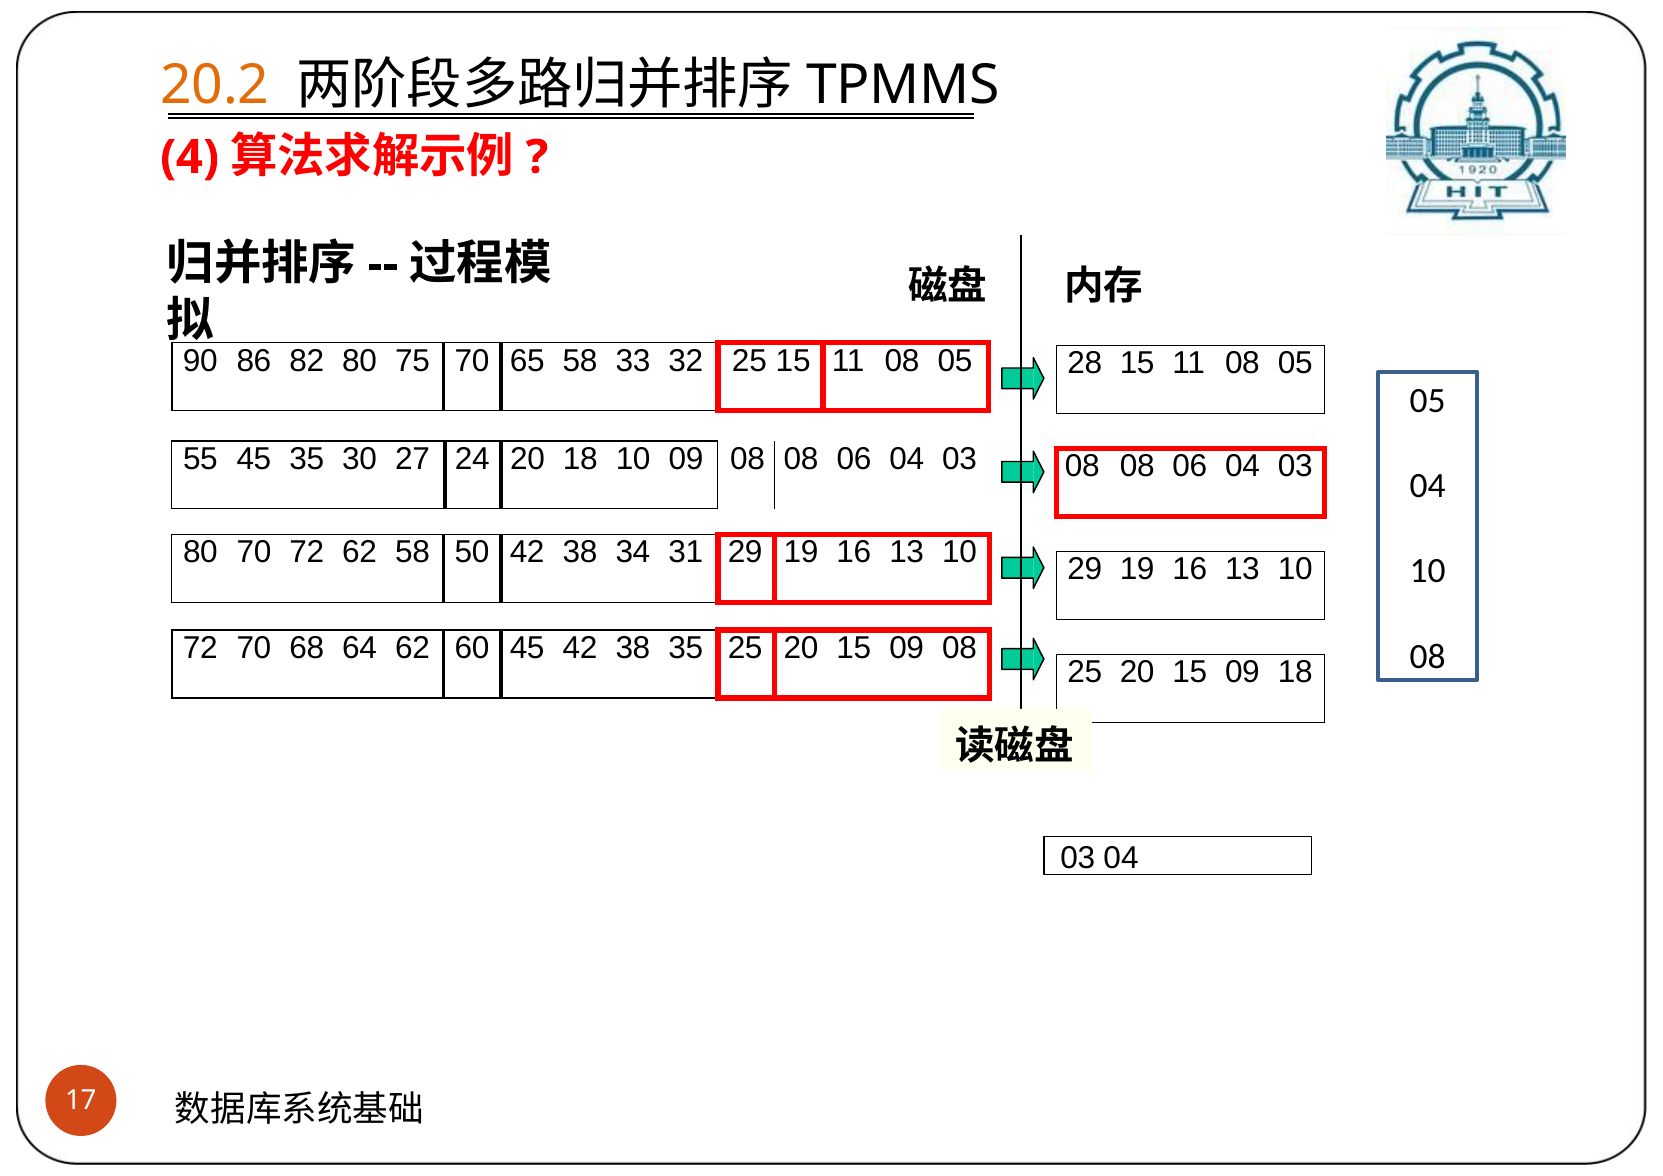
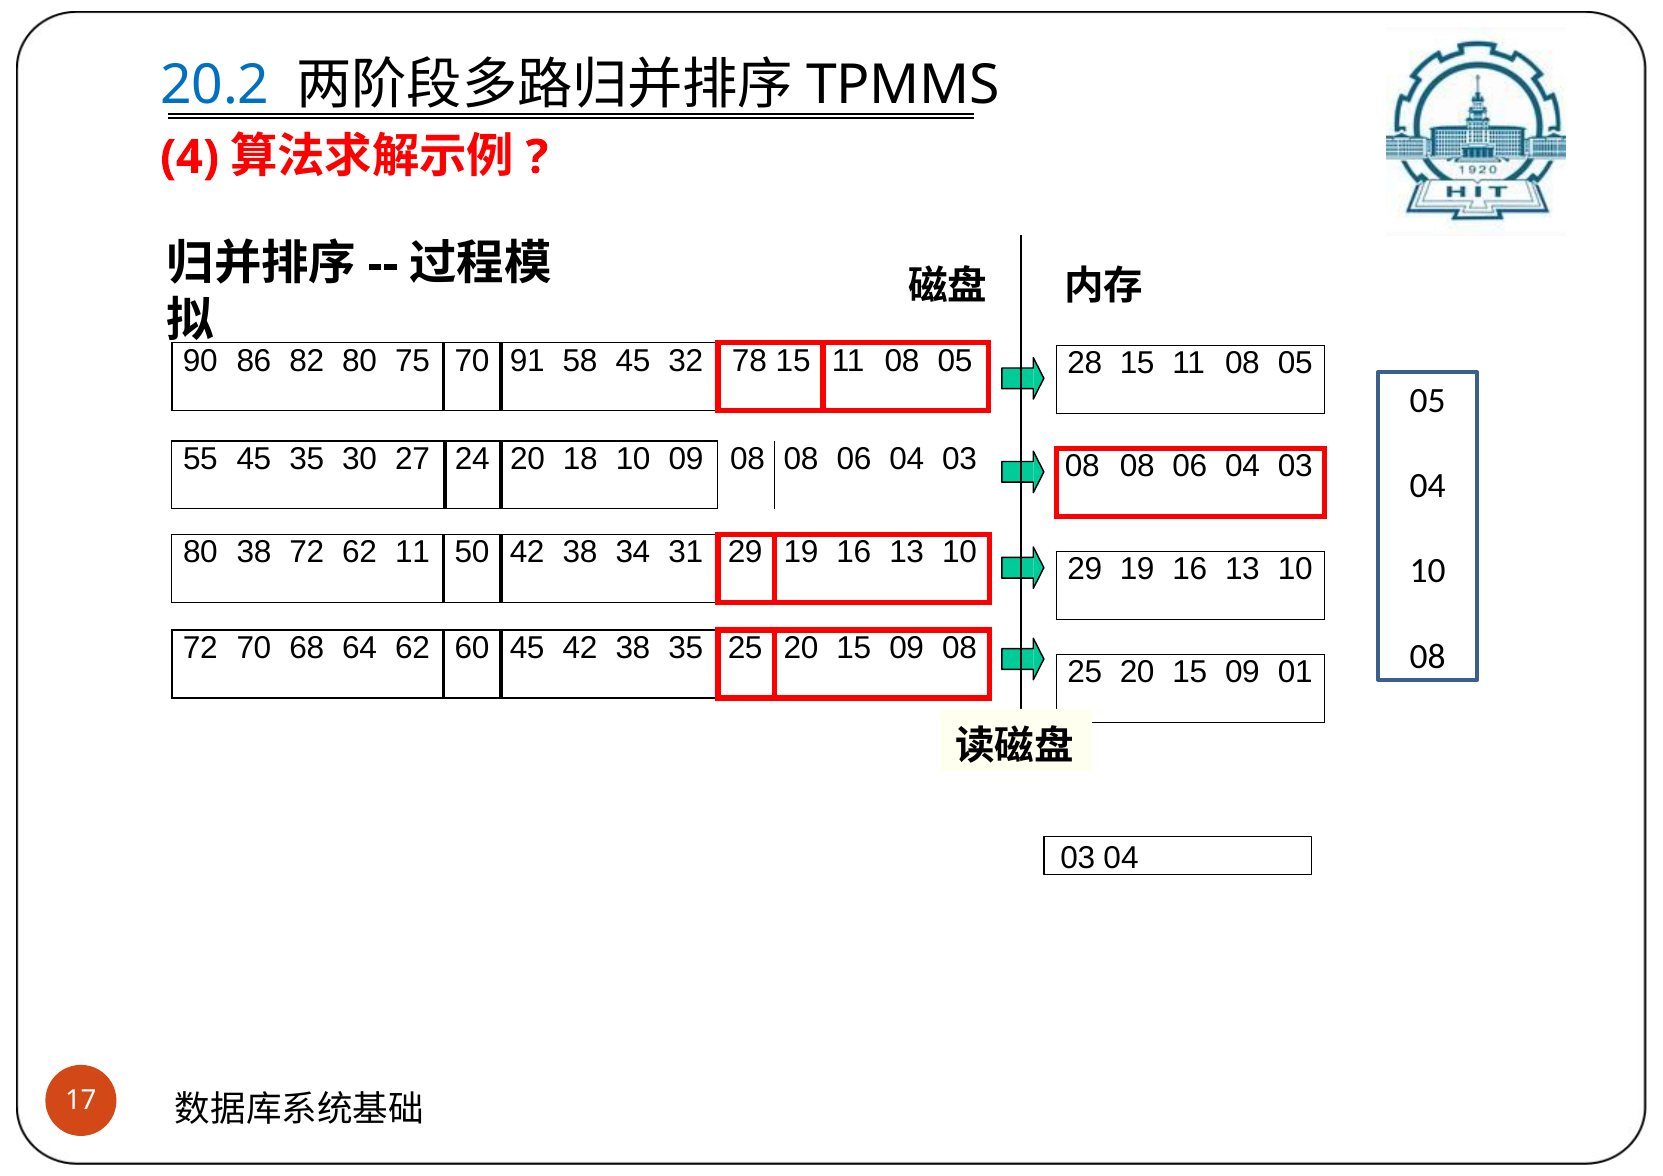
20.2 colour: orange -> blue (215, 85)
65: 65 -> 91 (527, 361)
58 33: 33 -> 45 (633, 361)
32 25: 25 -> 78 (749, 361)
80 70: 70 -> 38 (254, 552)
62 58: 58 -> 11 (413, 552)
09 18: 18 -> 01 (1295, 673)
